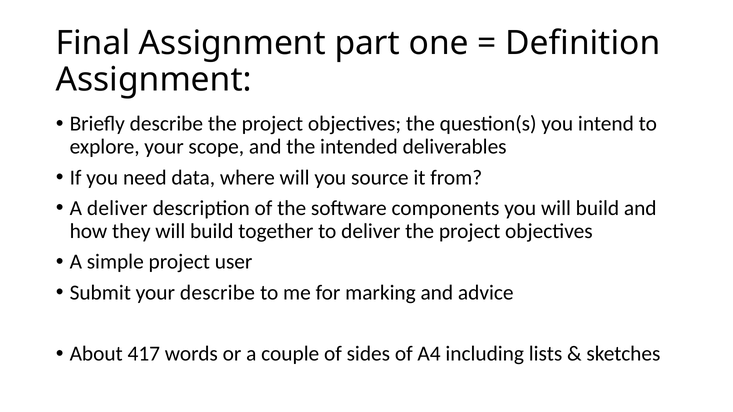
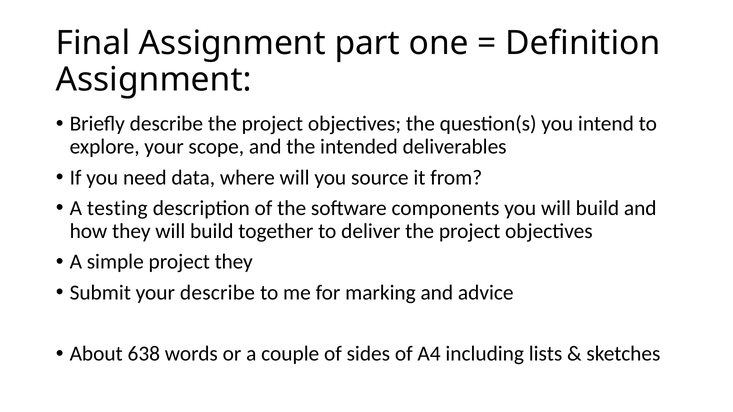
A deliver: deliver -> testing (117, 208)
project user: user -> they (234, 262)
417: 417 -> 638 (144, 354)
